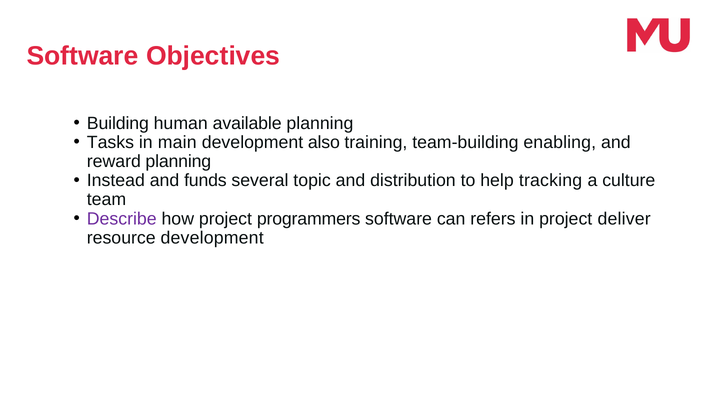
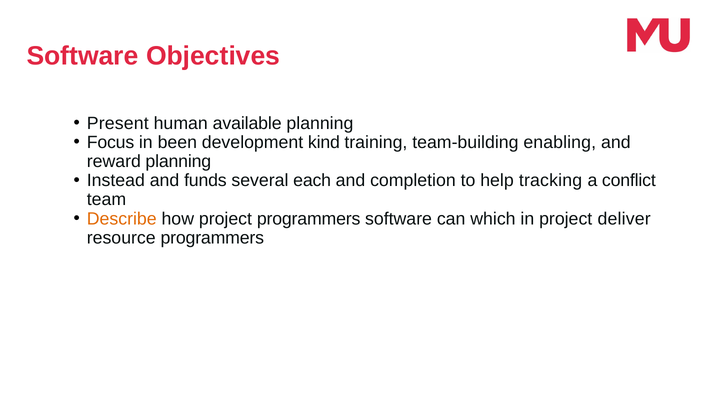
Building: Building -> Present (118, 123)
Tasks: Tasks -> Focus (110, 142)
main: main -> been (177, 142)
also: also -> kind (324, 142)
topic: topic -> each (312, 181)
distribution: distribution -> completion (413, 181)
culture: culture -> conflict (629, 181)
Describe colour: purple -> orange (122, 219)
refers: refers -> which (493, 219)
resource development: development -> programmers (212, 238)
